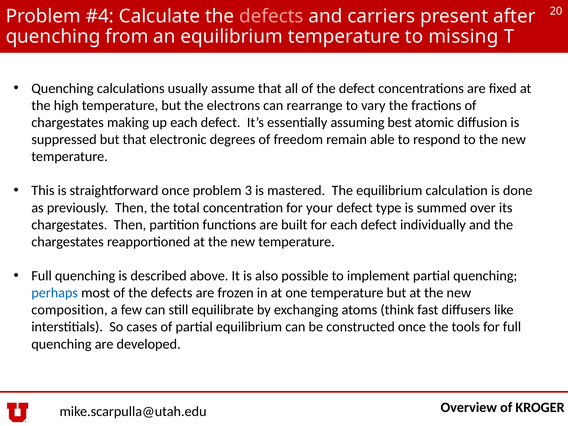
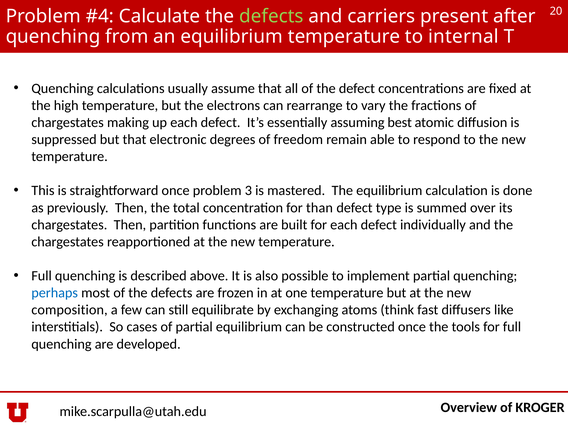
defects colour: pink -> light green (271, 16)
missing: missing -> internal (463, 37)
your: your -> than (319, 208)
